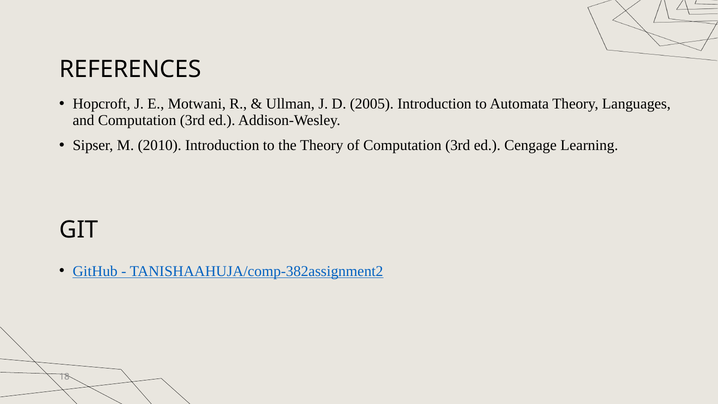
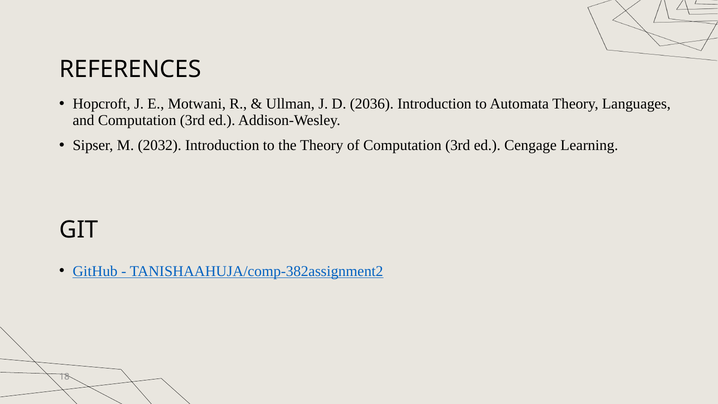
2005: 2005 -> 2036 (372, 104)
2010: 2010 -> 2032 (160, 145)
